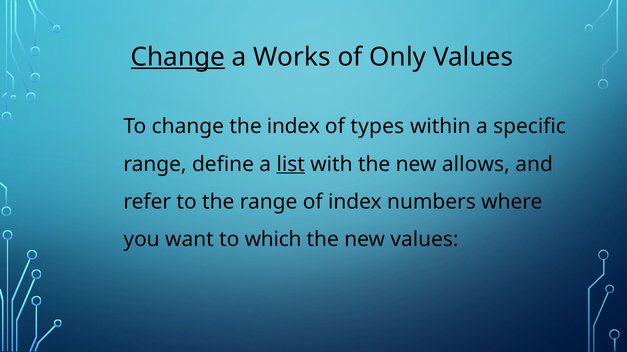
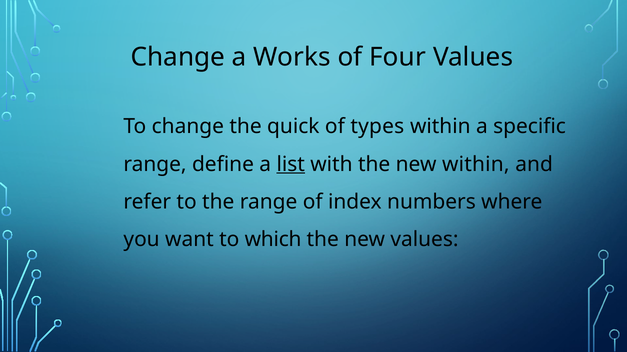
Change underline: present -> none (178, 57)
Only: Only -> Four (398, 57)
the index: index -> quick (293, 127)
new allows: allows -> within (476, 164)
